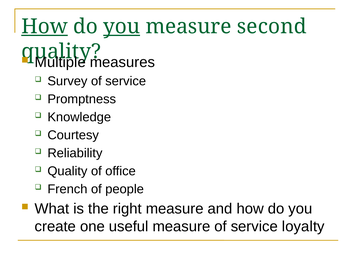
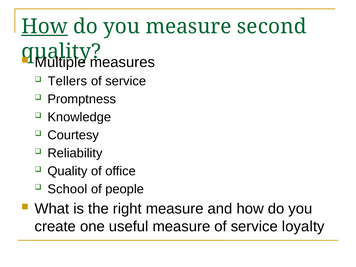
you underline: present -> none (122, 27)
Survey: Survey -> Tellers (67, 81)
French: French -> School (67, 189)
